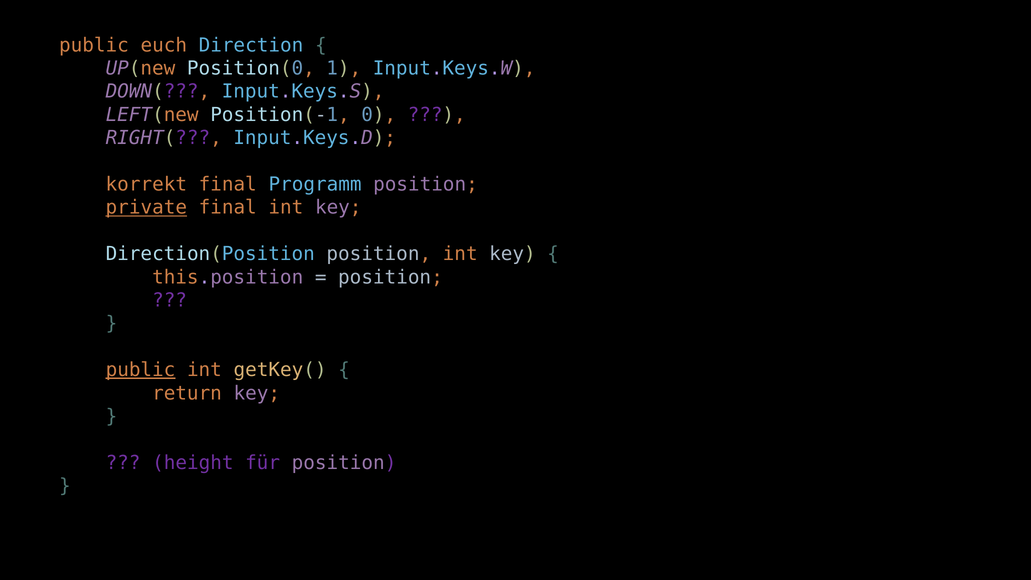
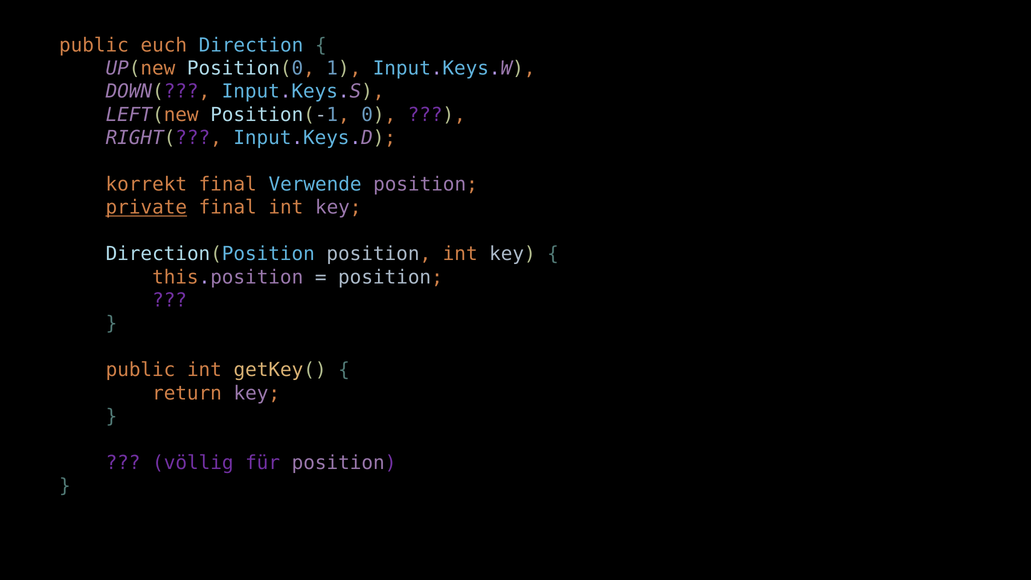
Programm: Programm -> Verwende (315, 184)
public underline: present -> none (141, 370)
height: height -> völlig (193, 463)
